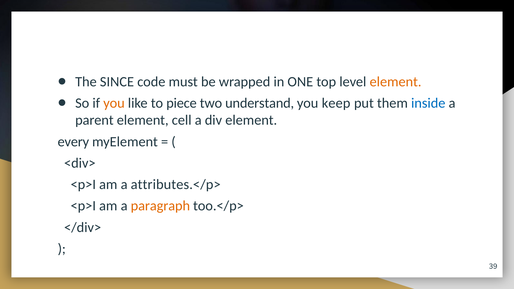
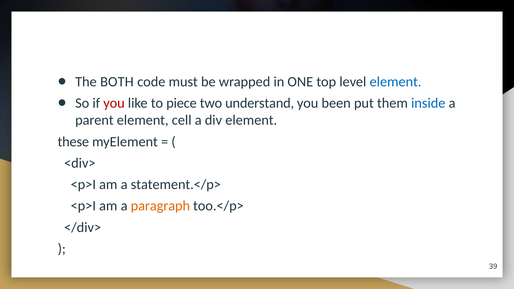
SINCE: SINCE -> BOTH (117, 82)
element colour: orange -> blue (396, 82)
you colour: orange -> red (114, 103)
keep: keep -> been (336, 103)
every: every -> these (73, 142)
attributes.</p>: attributes.</p> -> statement.</p> (176, 185)
